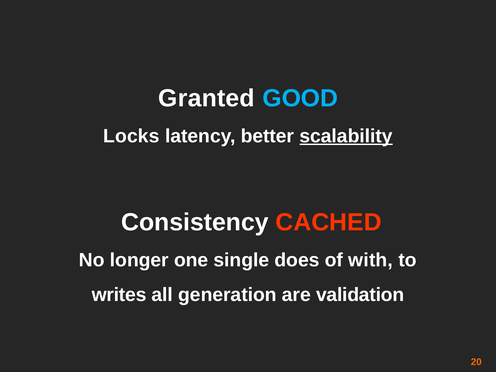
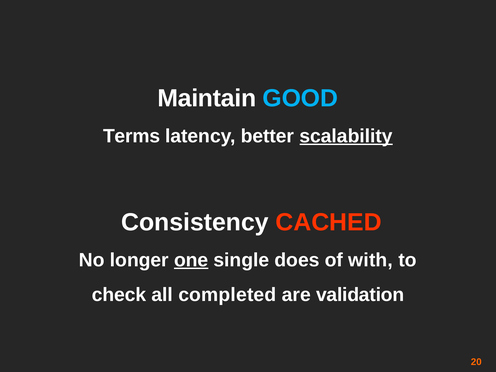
Granted: Granted -> Maintain (207, 98)
Locks: Locks -> Terms (132, 136)
one underline: none -> present (191, 260)
writes: writes -> check (119, 295)
generation: generation -> completed (227, 295)
